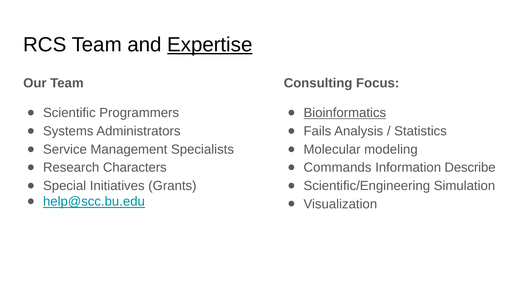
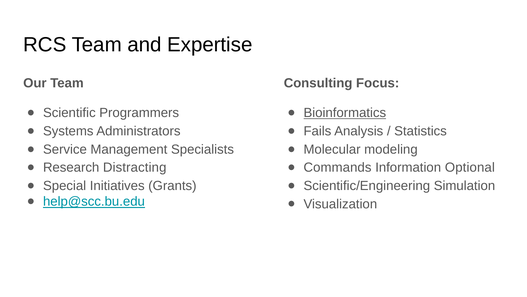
Expertise underline: present -> none (210, 45)
Characters: Characters -> Distracting (135, 167)
Describe: Describe -> Optional (470, 167)
